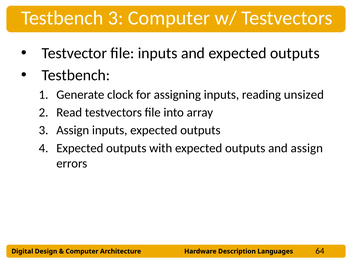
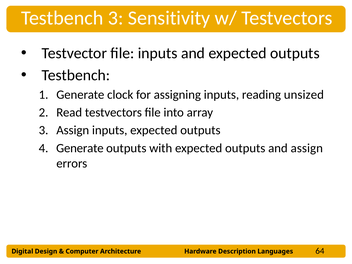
3 Computer: Computer -> Sensitivity (169, 18)
Expected: Expected -> Generate (80, 148)
